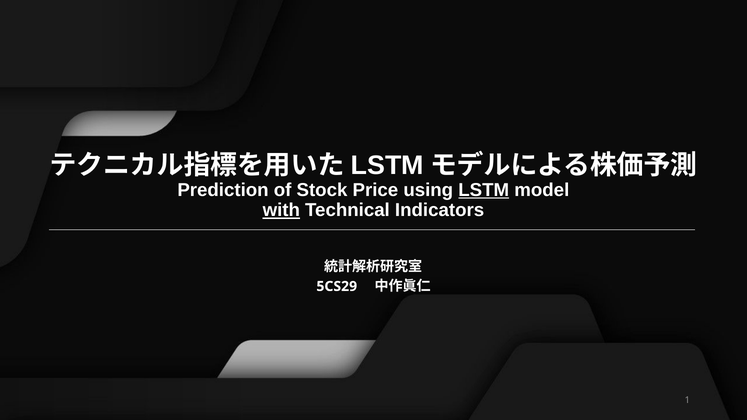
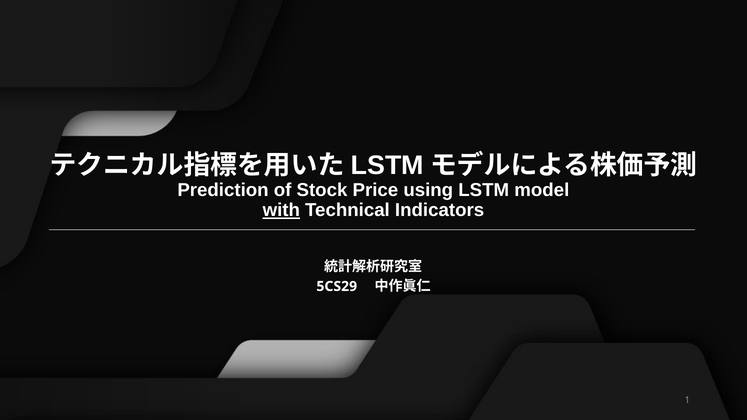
LSTM underline: present -> none (484, 190)
